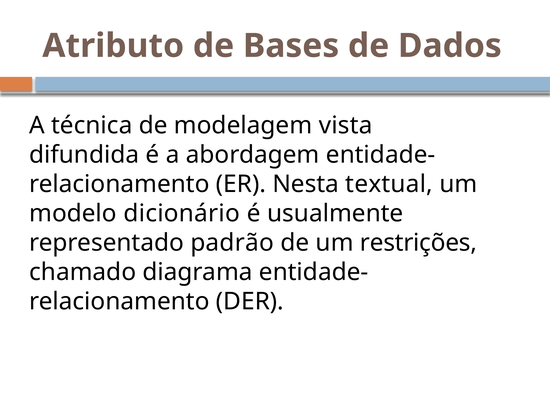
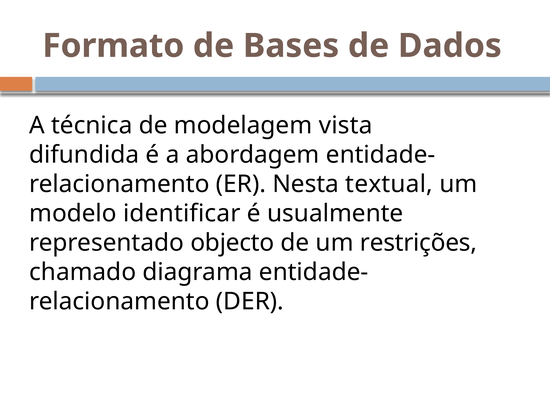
Atributo: Atributo -> Formato (113, 46)
dicionário: dicionário -> identificar (182, 214)
padrão: padrão -> objecto (232, 243)
